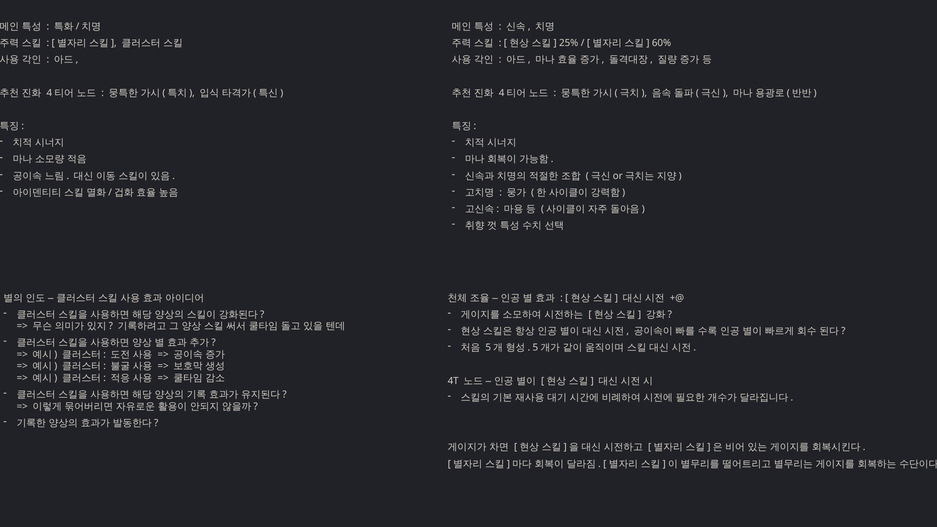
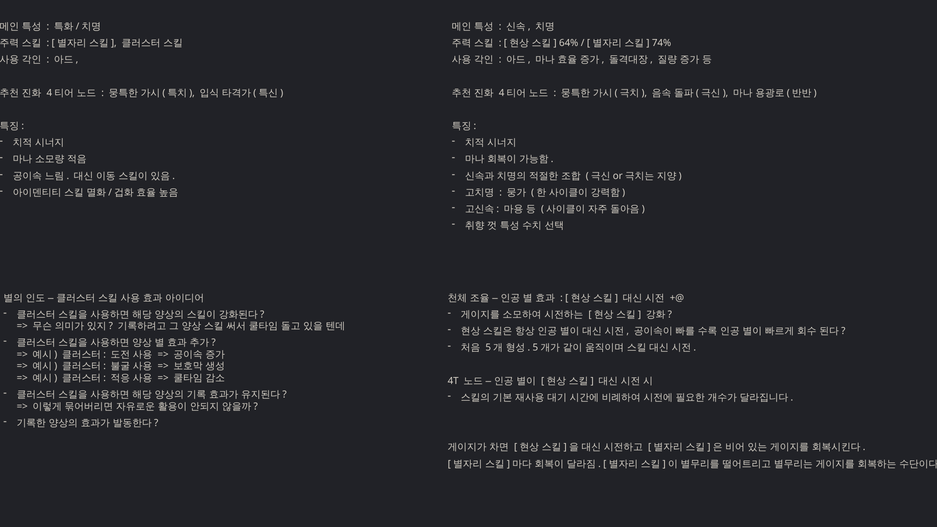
25%: 25% -> 64% (569, 43)
60%: 60% -> 74% (662, 43)
